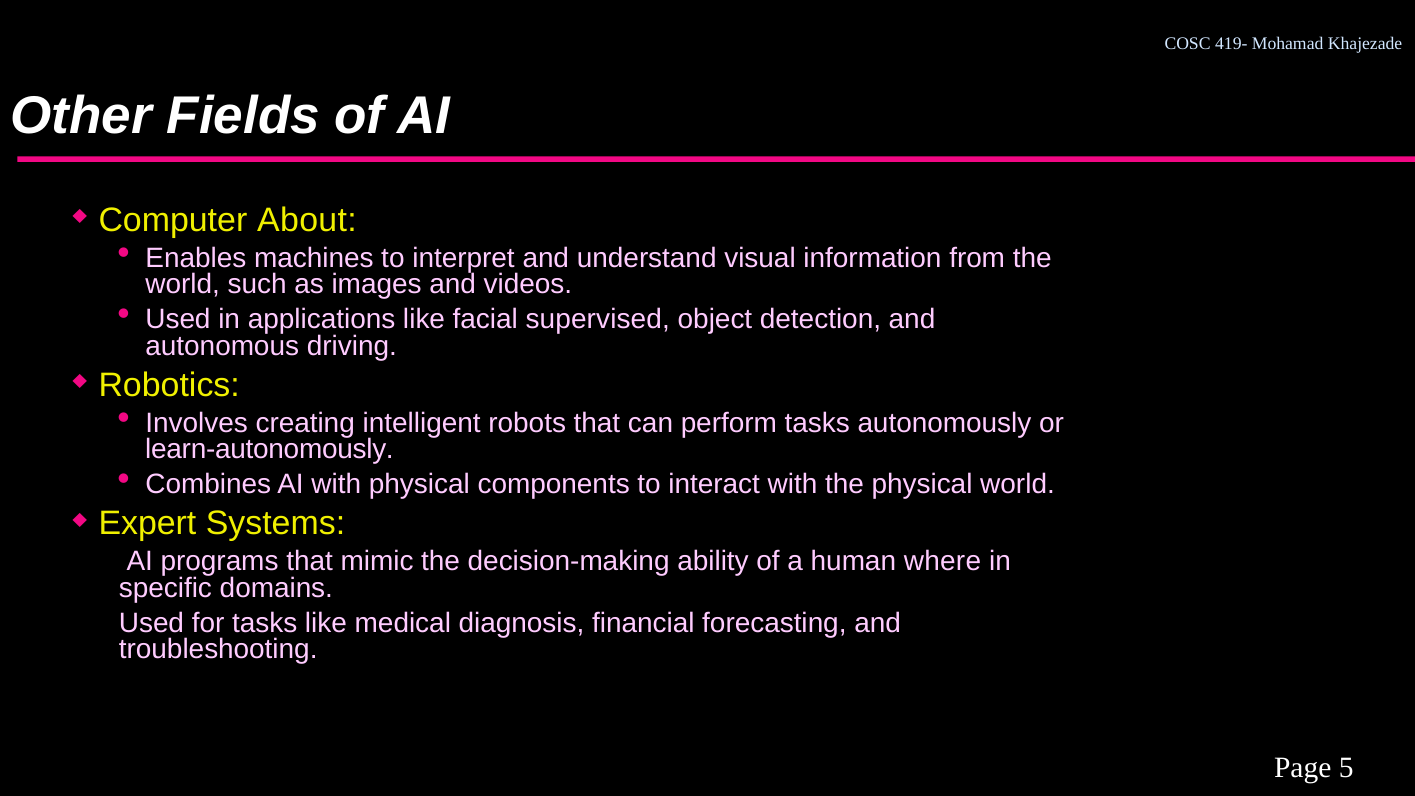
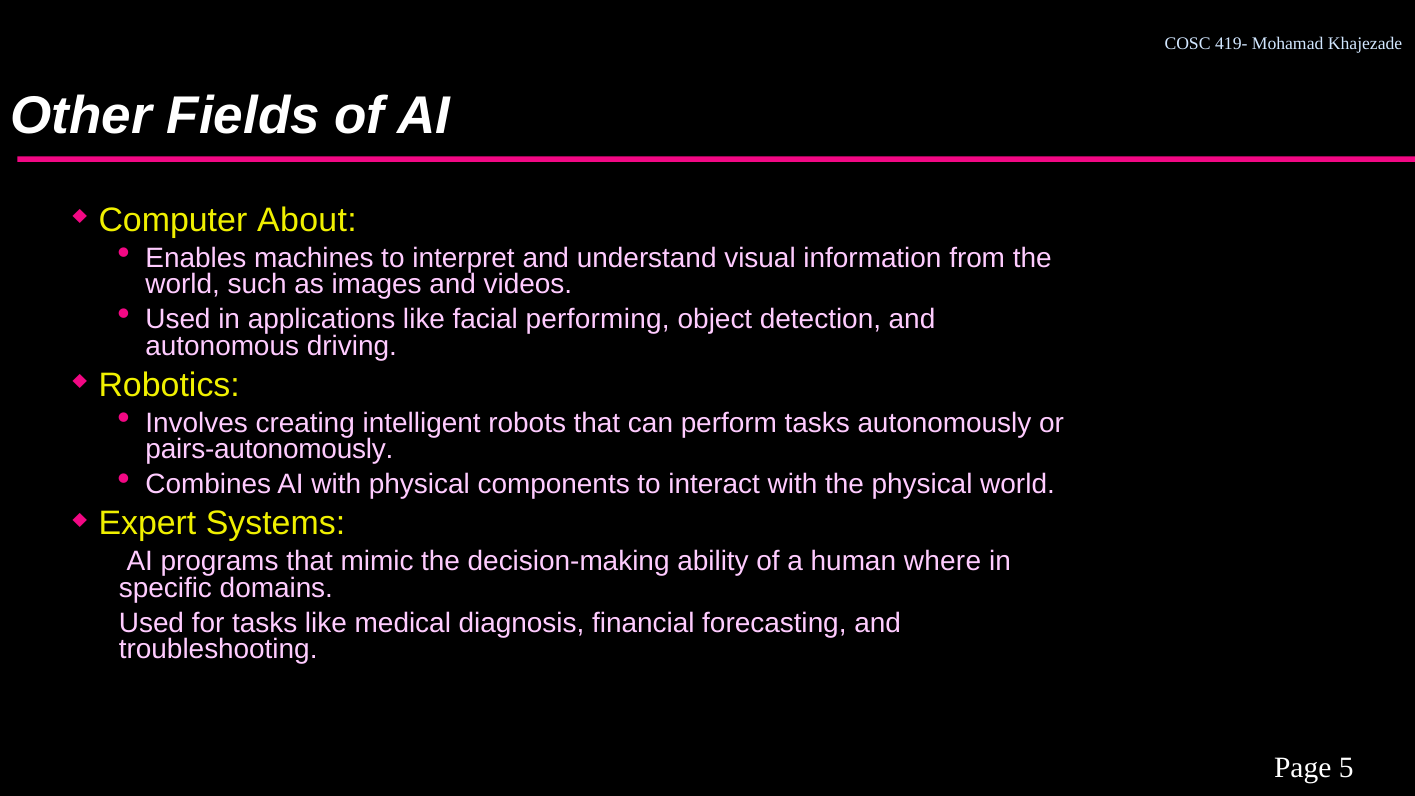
supervised: supervised -> performing (598, 319)
learn-autonomously: learn-autonomously -> pairs-autonomously (269, 450)
